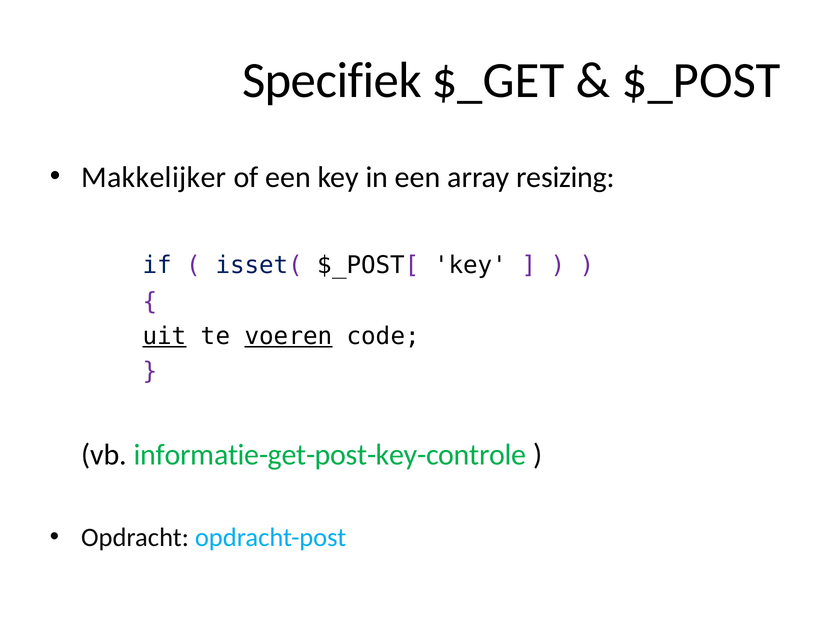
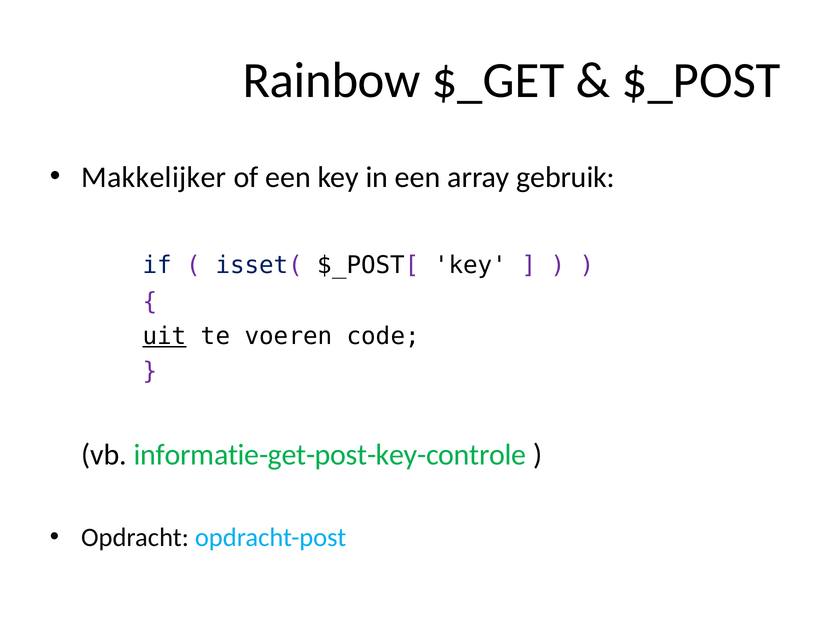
Specifiek: Specifiek -> Rainbow (332, 80)
resizing: resizing -> gebruik (566, 177)
voeren underline: present -> none (289, 336)
